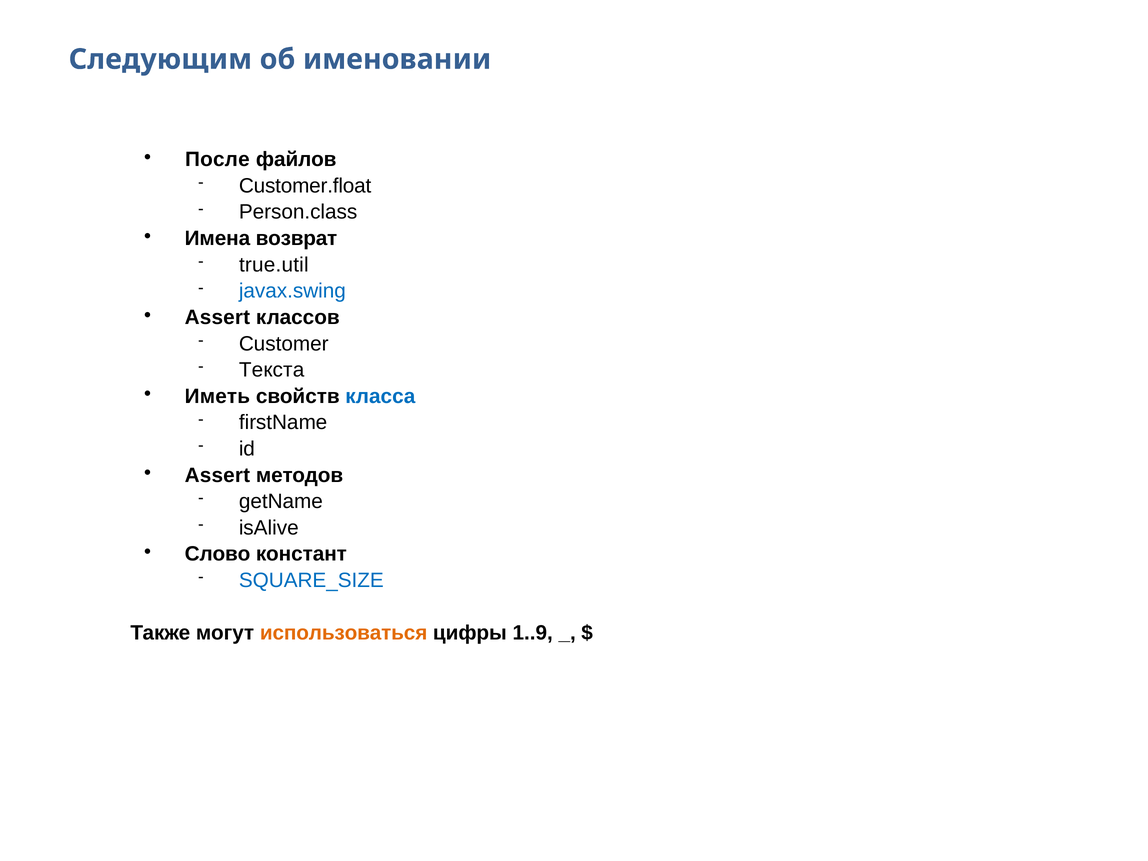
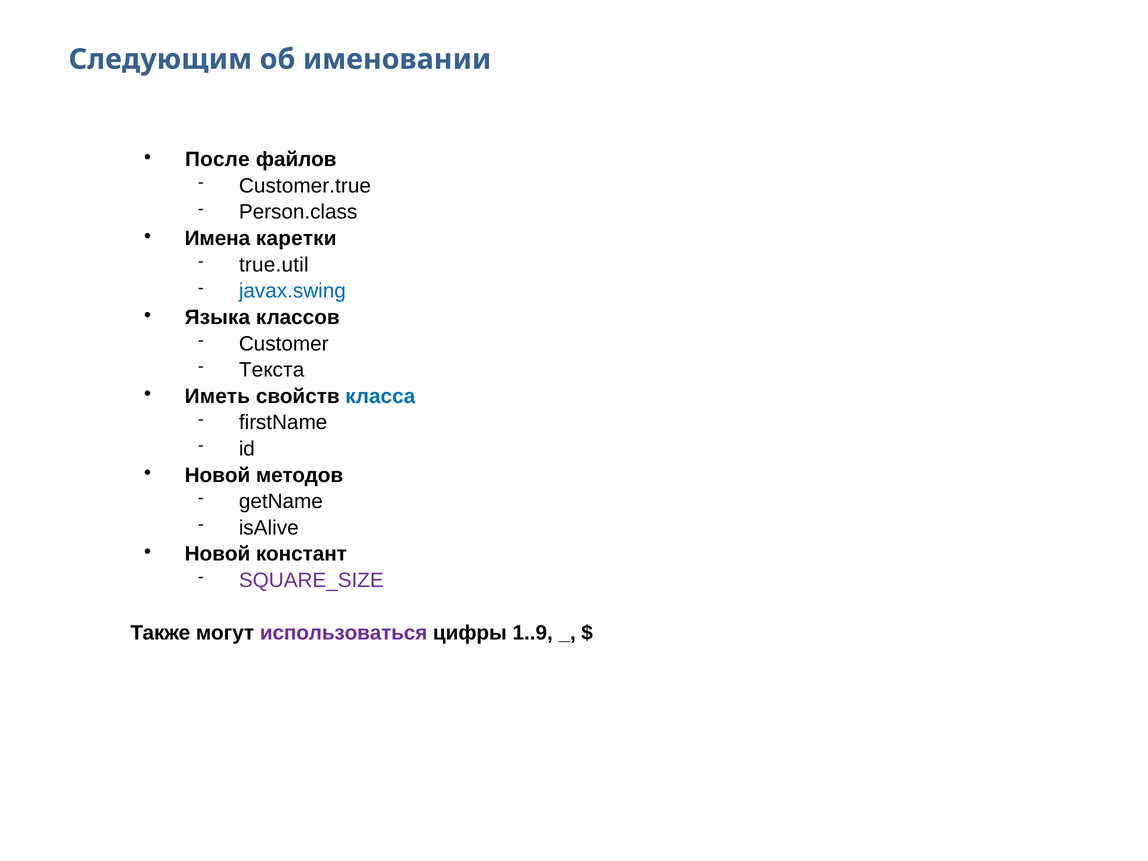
Customer.float: Customer.float -> Customer.true (305, 186)
возврат: возврат -> каретки (296, 238)
Assert: Assert -> Языка (217, 317)
Assert: Assert -> Новой (217, 475)
Слово: Слово -> Новой (217, 554)
SQUARE_SIZE colour: blue -> purple (311, 580)
использоваться colour: orange -> purple (344, 633)
